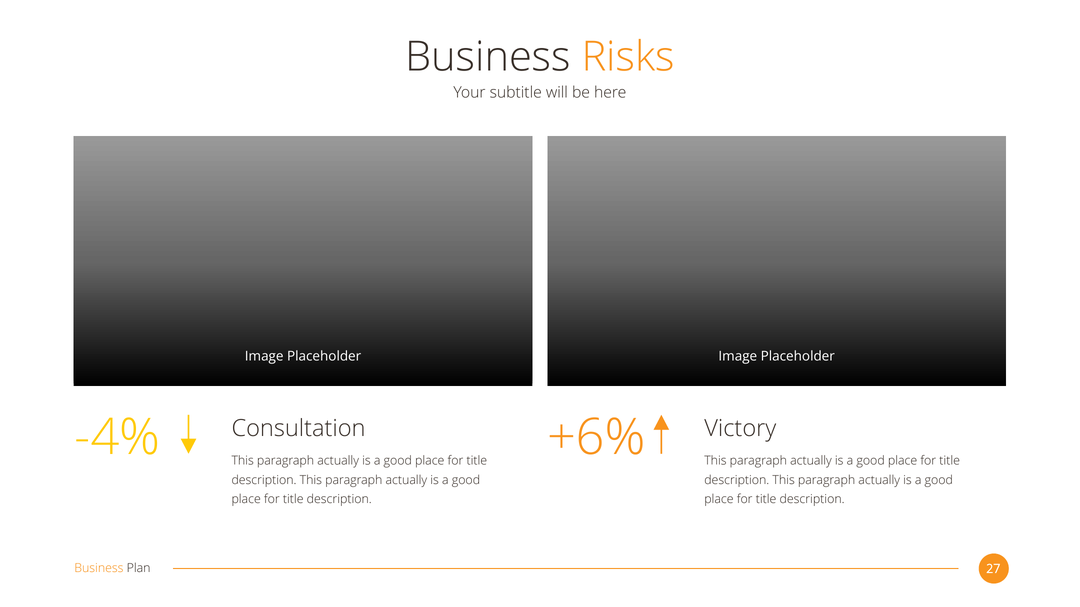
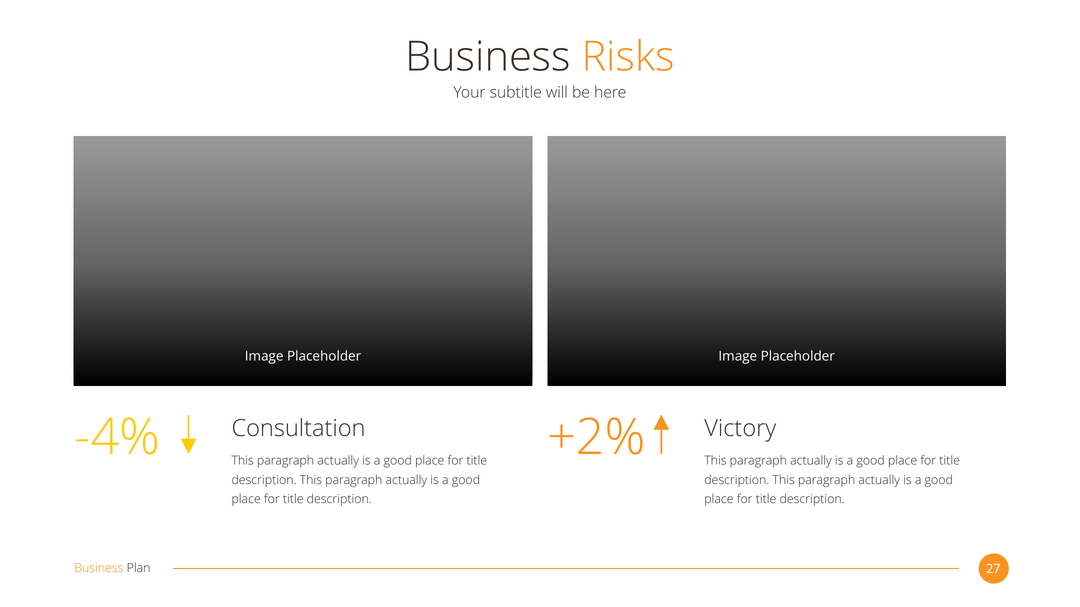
+6%: +6% -> +2% (596, 438)
